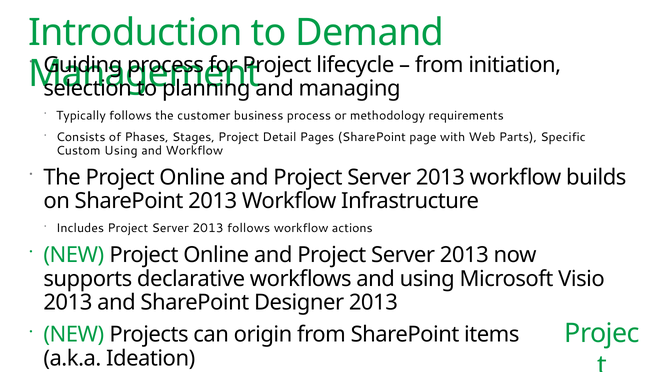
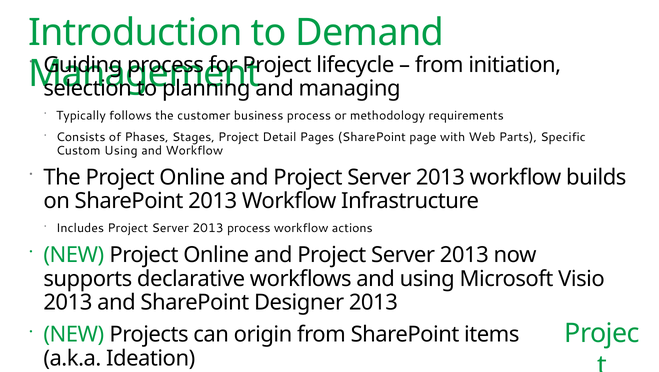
2013 follows: follows -> process (249, 228)
